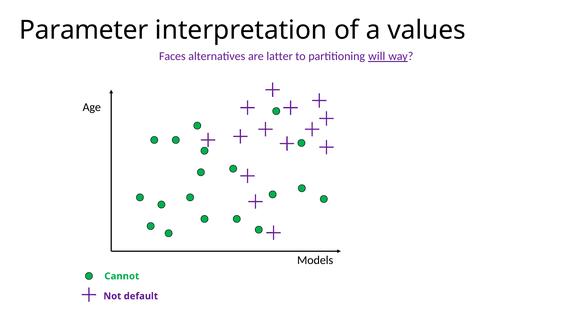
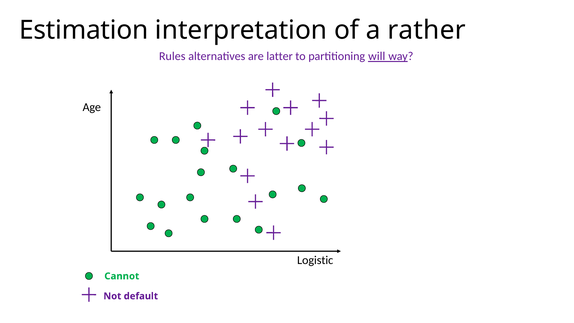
Parameter: Parameter -> Estimation (84, 30)
values: values -> rather (427, 30)
Faces: Faces -> Rules (172, 56)
Models: Models -> Logistic (315, 260)
